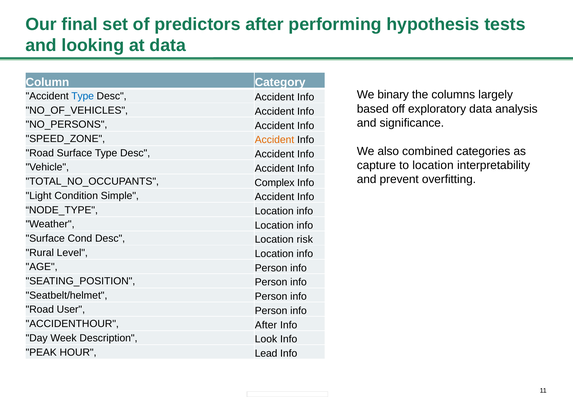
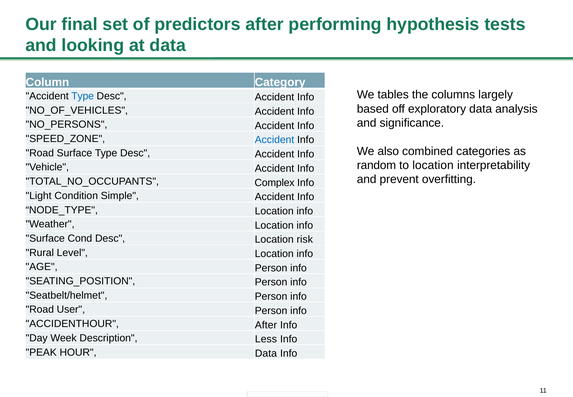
binary: binary -> tables (393, 95)
Accident colour: orange -> blue (275, 140)
capture: capture -> random (376, 165)
Look: Look -> Less (266, 339)
HOUR Lead: Lead -> Data (266, 353)
